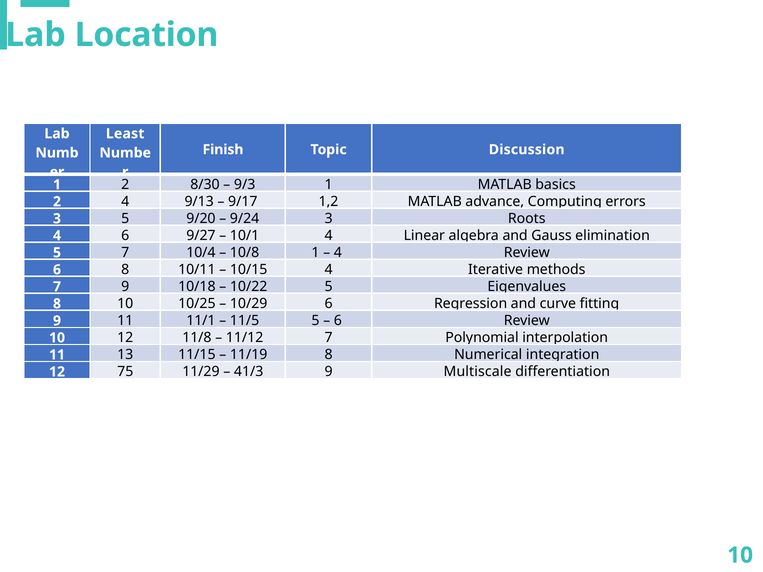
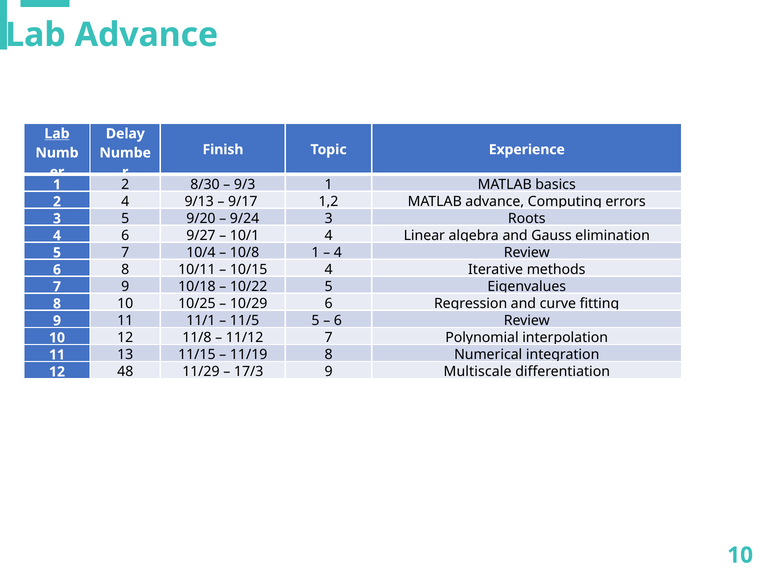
Lab Location: Location -> Advance (146, 35)
Lab underline: none -> present (57, 134)
Least: Least -> Delay (125, 134)
Discussion: Discussion -> Experience (527, 150)
75: 75 -> 48 (125, 372)
41/3: 41/3 -> 17/3 (249, 372)
